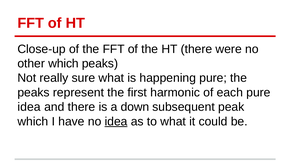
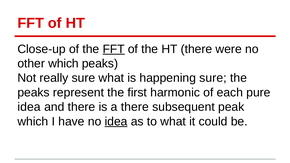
FFT underline: none -> present (114, 49)
happening pure: pure -> sure (213, 78)
a down: down -> there (135, 107)
